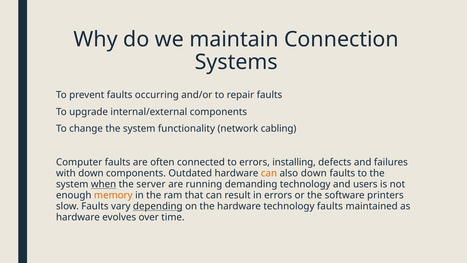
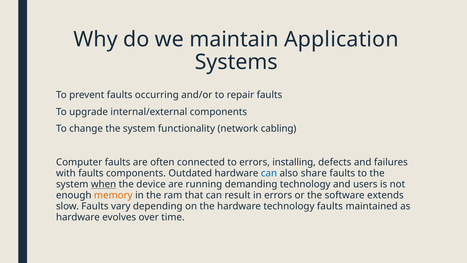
Connection: Connection -> Application (341, 39)
with down: down -> faults (91, 173)
can colour: orange -> blue (269, 173)
also down: down -> share (314, 173)
server: server -> device (151, 184)
printers: printers -> extends (385, 195)
depending underline: present -> none (158, 206)
